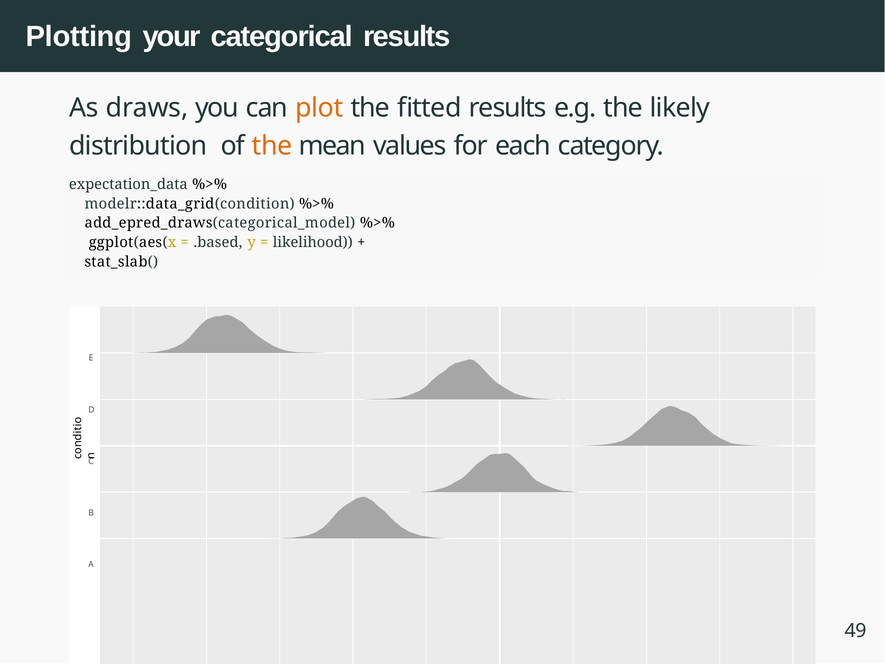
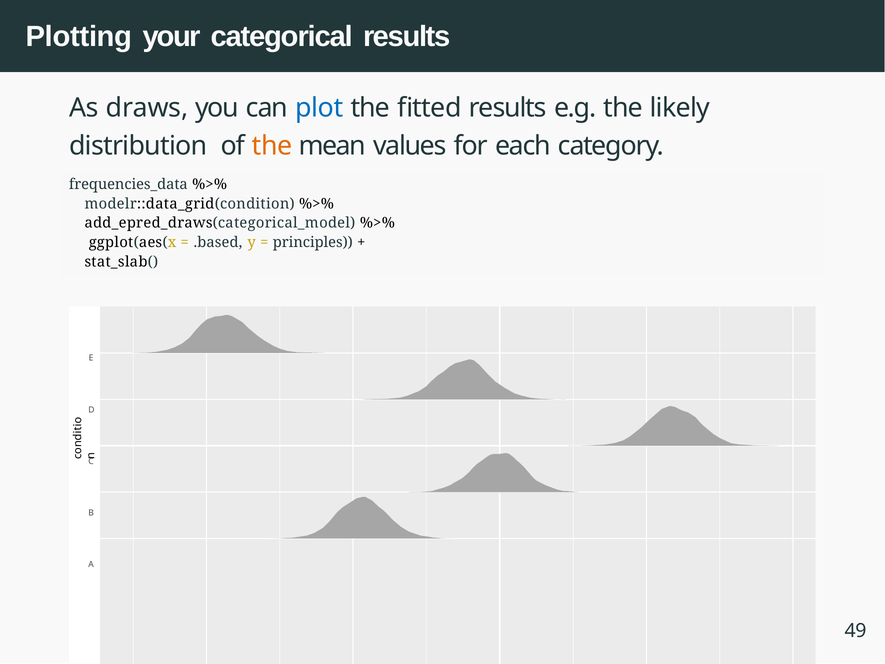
plot colour: orange -> blue (319, 108)
expectation_data: expectation_data -> frequencies_data (128, 184)
likelihood: likelihood -> principles (313, 243)
